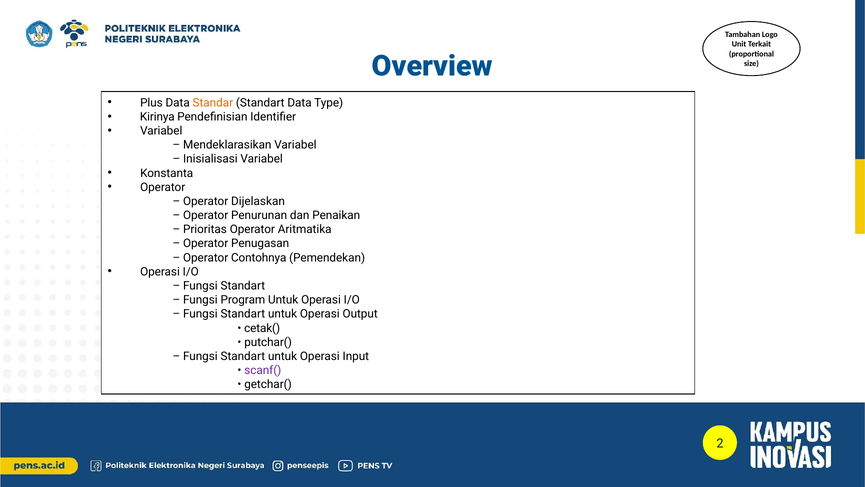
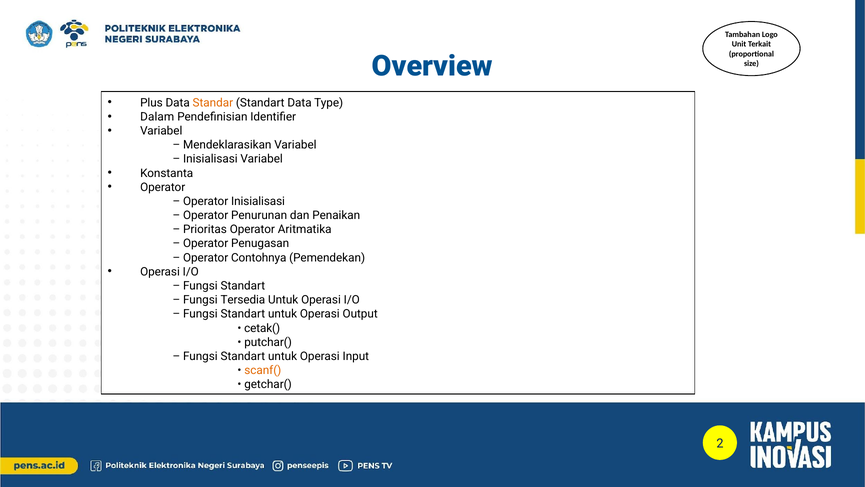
Kirinya: Kirinya -> Dalam (157, 117)
Operator Dijelaskan: Dijelaskan -> Inisialisasi (258, 201)
Program: Program -> Tersedia (243, 300)
scanf( colour: purple -> orange (263, 370)
